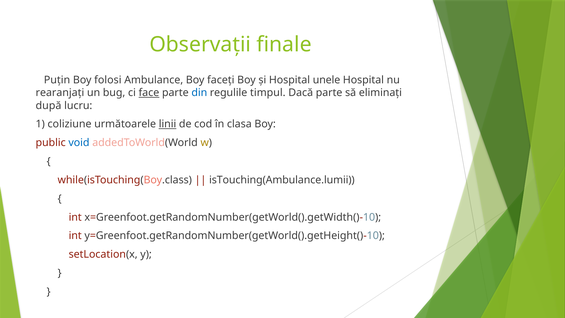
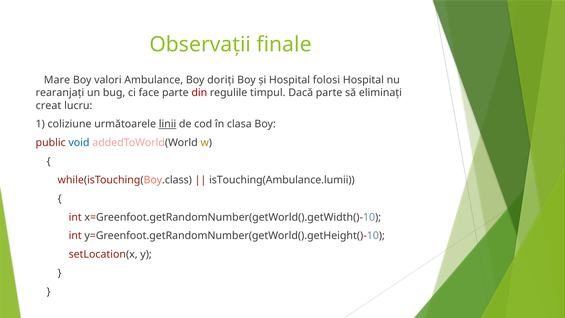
Puțin: Puțin -> Mare (57, 80)
folosi: folosi -> valori (108, 80)
faceți: faceți -> doriți (221, 80)
unele: unele -> folosi (326, 80)
face underline: present -> none (149, 93)
din colour: blue -> red (199, 93)
după: după -> creat (48, 105)
